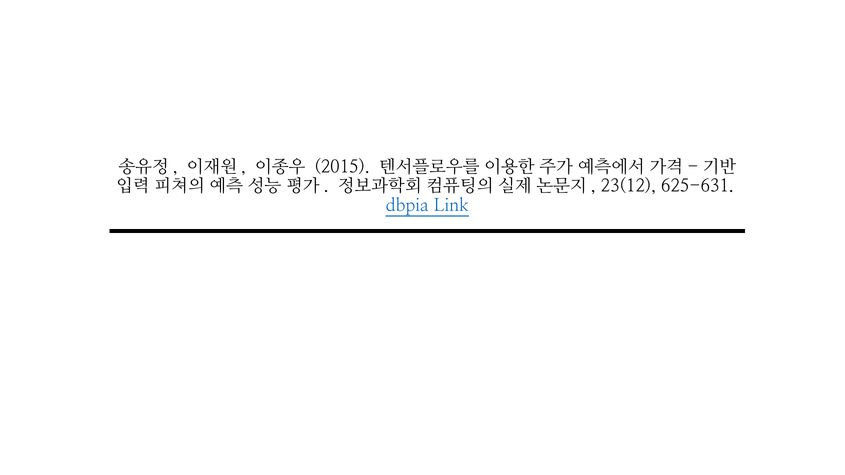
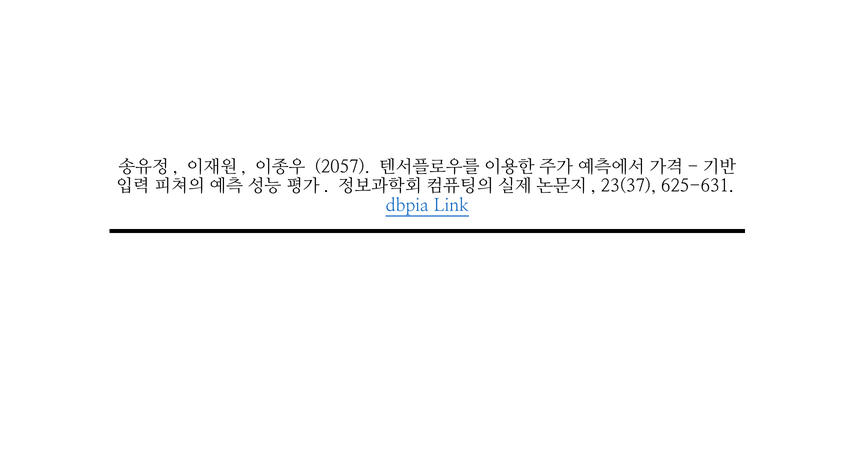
2015: 2015 -> 2057 (342, 167)
23(12: 23(12 -> 23(37 (628, 186)
